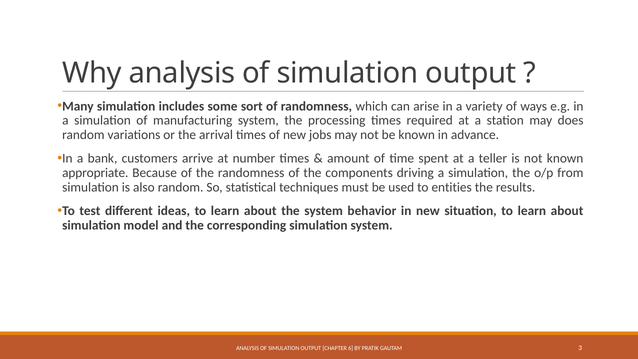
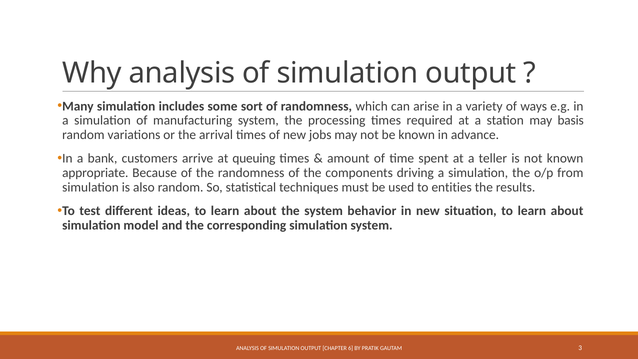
does: does -> basis (571, 120)
number: number -> queuing (254, 158)
